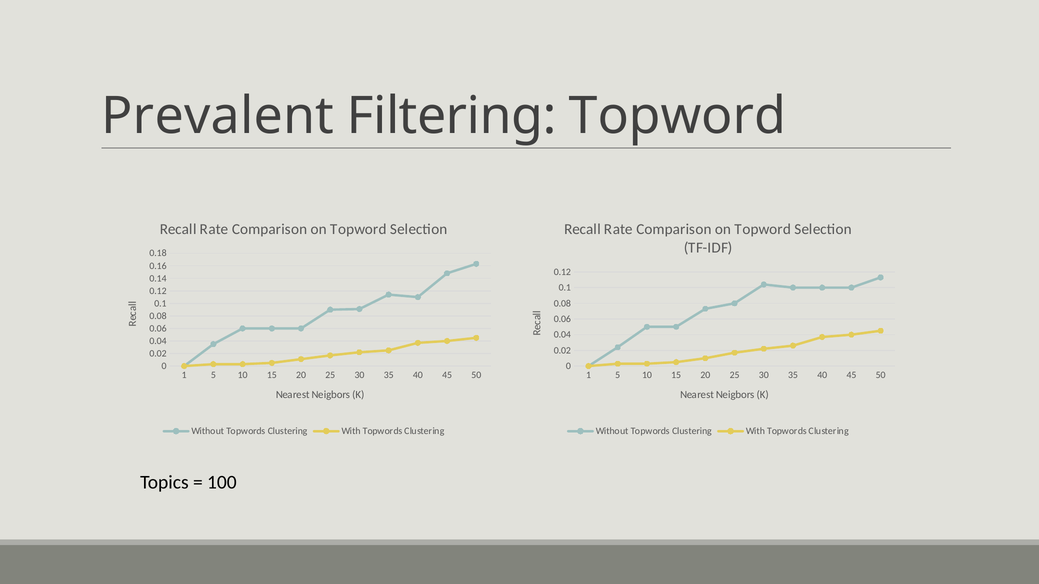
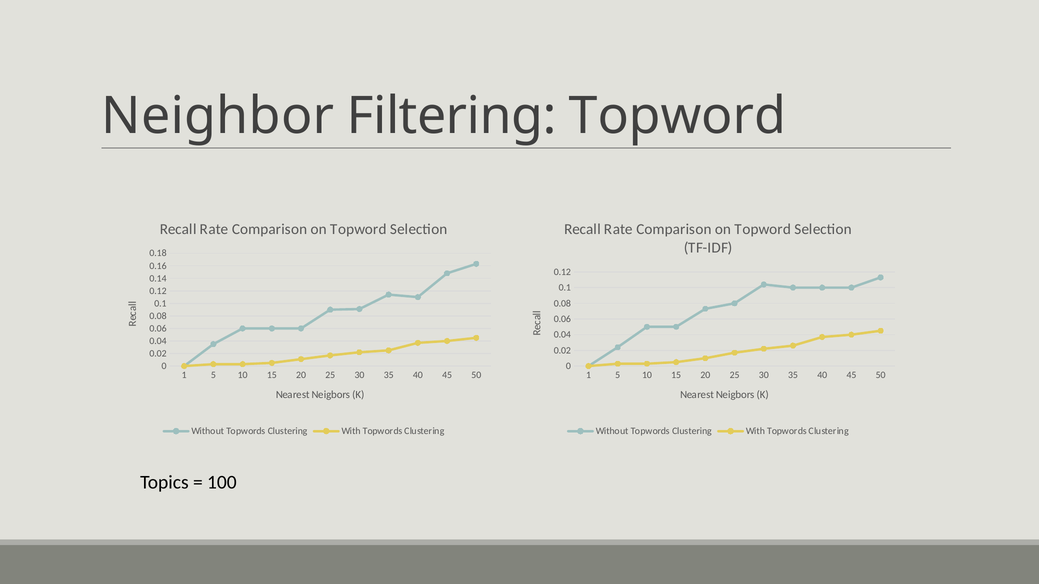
Prevalent: Prevalent -> Neighbor (218, 116)
